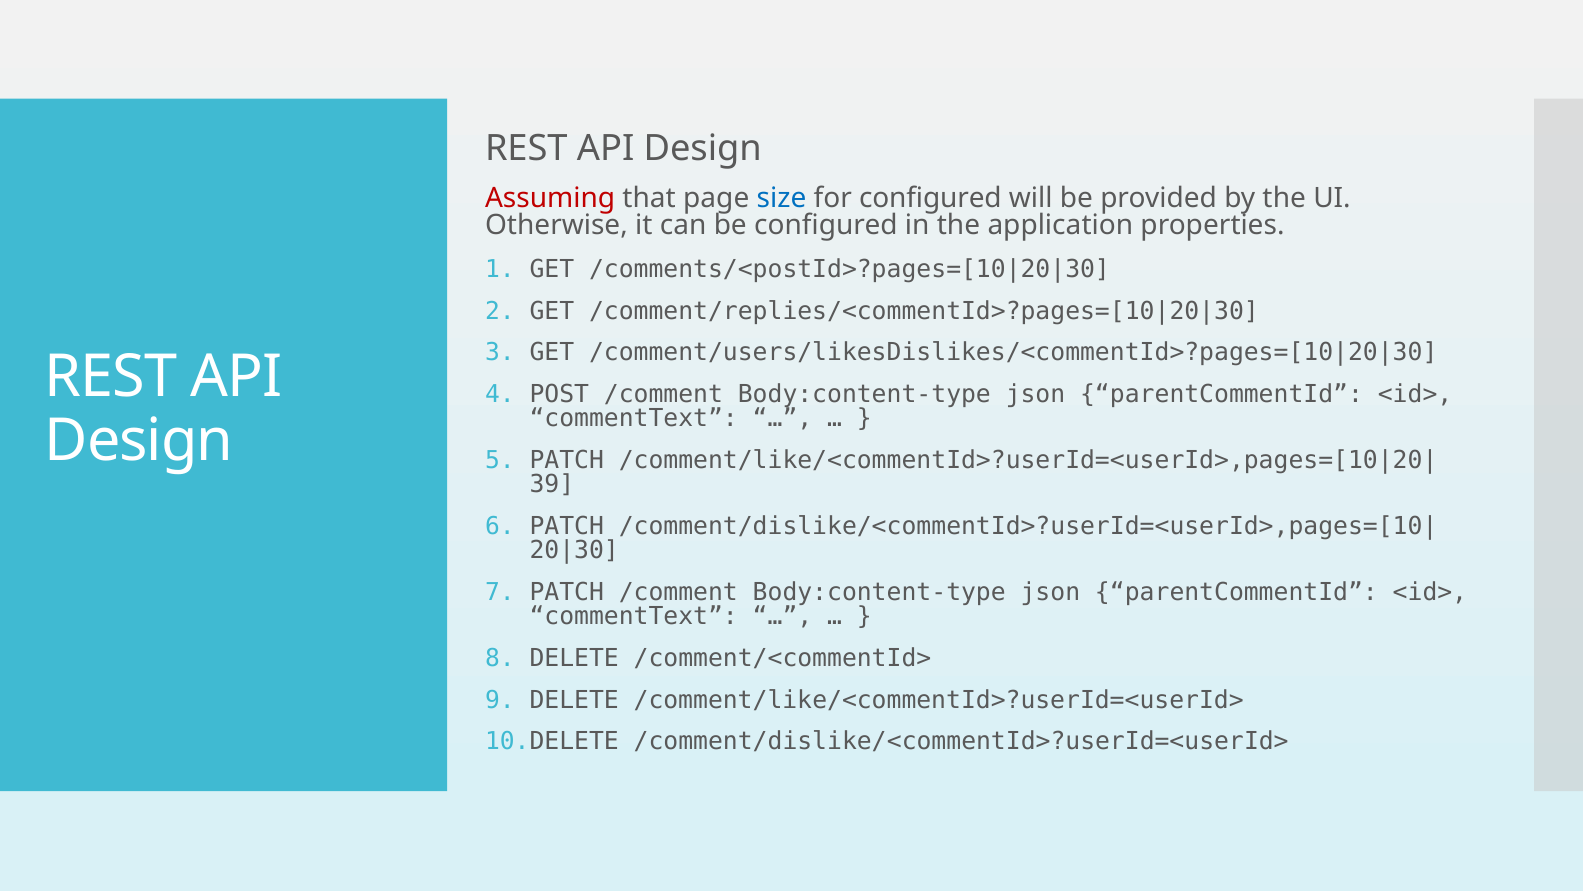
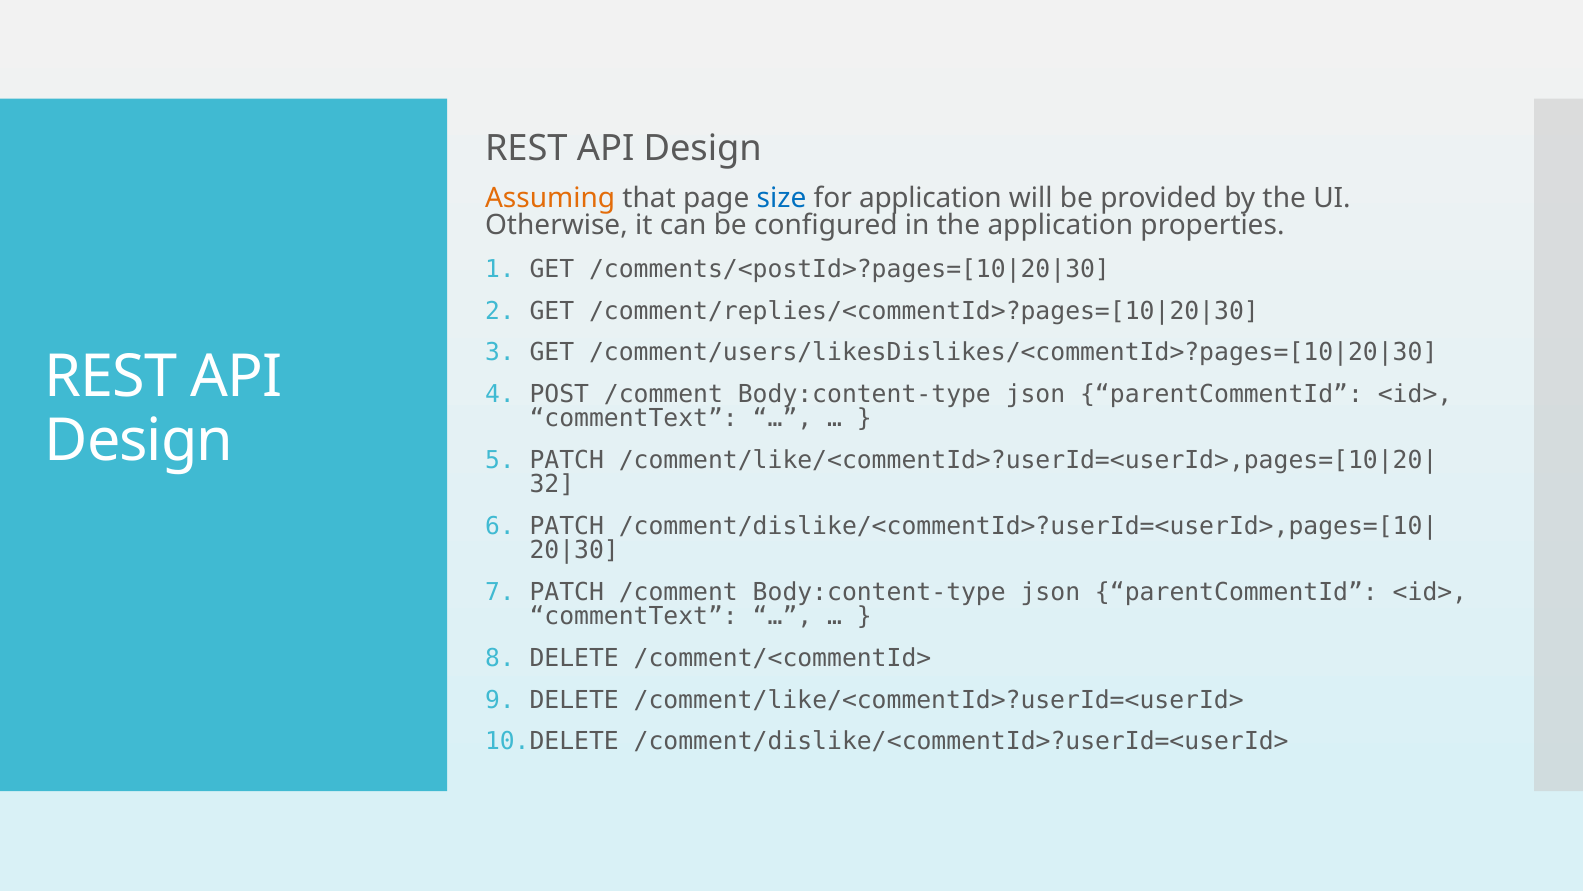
Assuming colour: red -> orange (550, 198)
for configured: configured -> application (930, 198)
39: 39 -> 32 (552, 484)
